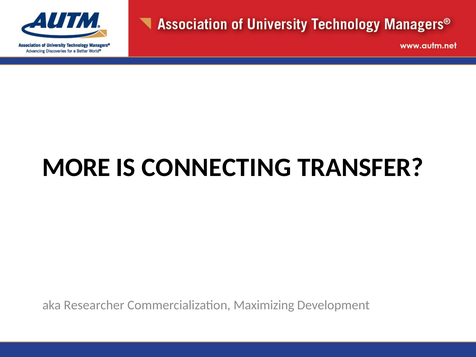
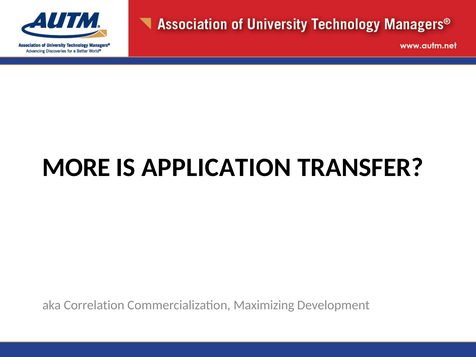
CONNECTING: CONNECTING -> APPLICATION (216, 167)
Researcher: Researcher -> Correlation (94, 305)
